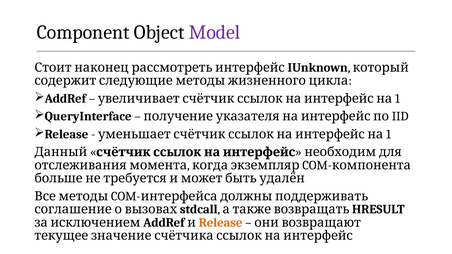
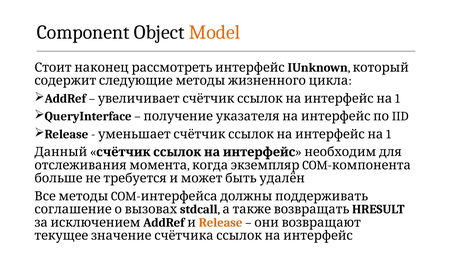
Model colour: purple -> orange (215, 32)
